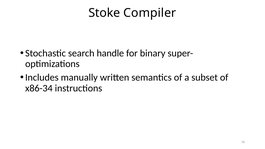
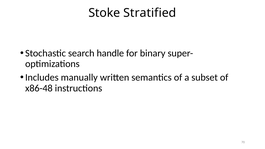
Compiler: Compiler -> Stratified (150, 13)
x86-34: x86-34 -> x86-48 (39, 88)
